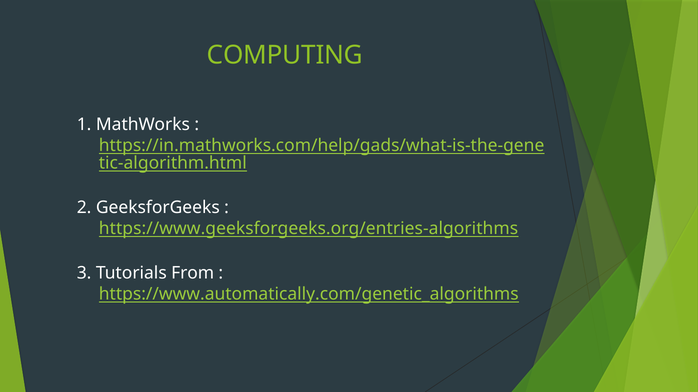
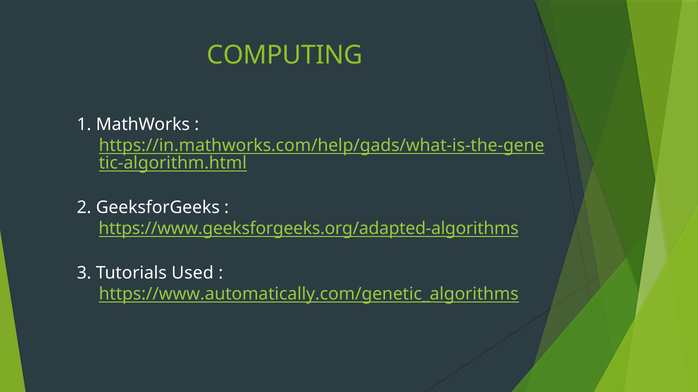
https://www.geeksforgeeks.org/entries-algorithms: https://www.geeksforgeeks.org/entries-algorithms -> https://www.geeksforgeeks.org/adapted-algorithms (309, 229)
From: From -> Used (193, 274)
